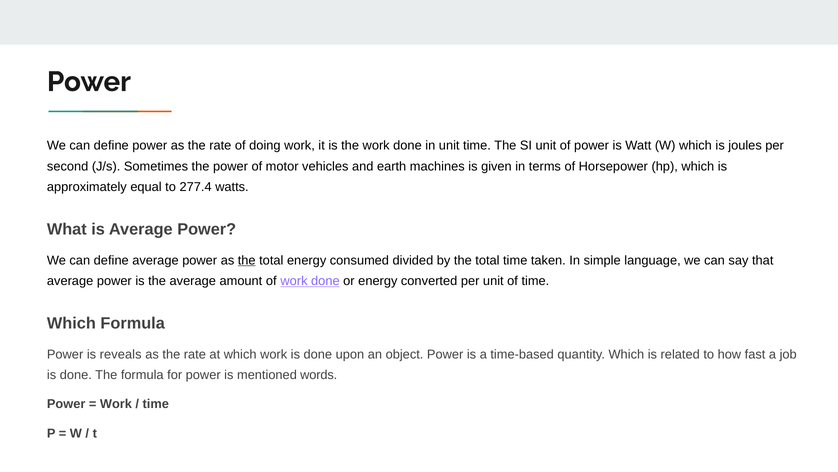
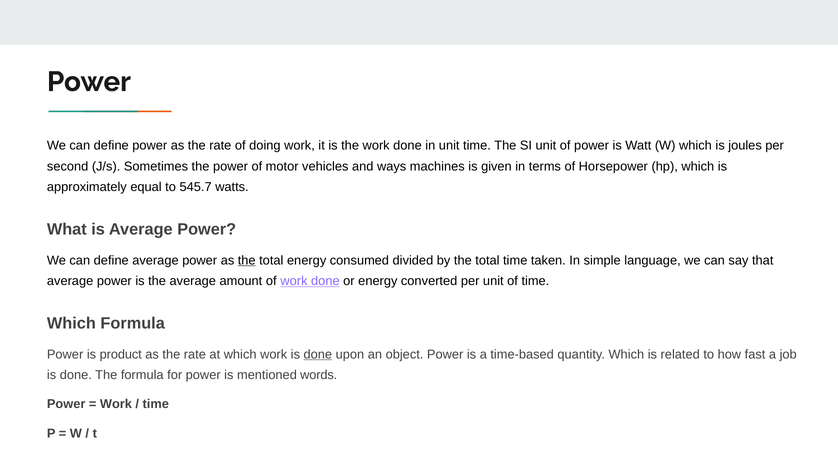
earth: earth -> ways (392, 166)
277.4: 277.4 -> 545.7 (196, 187)
reveals: reveals -> product (121, 354)
done underline: none -> present (318, 354)
